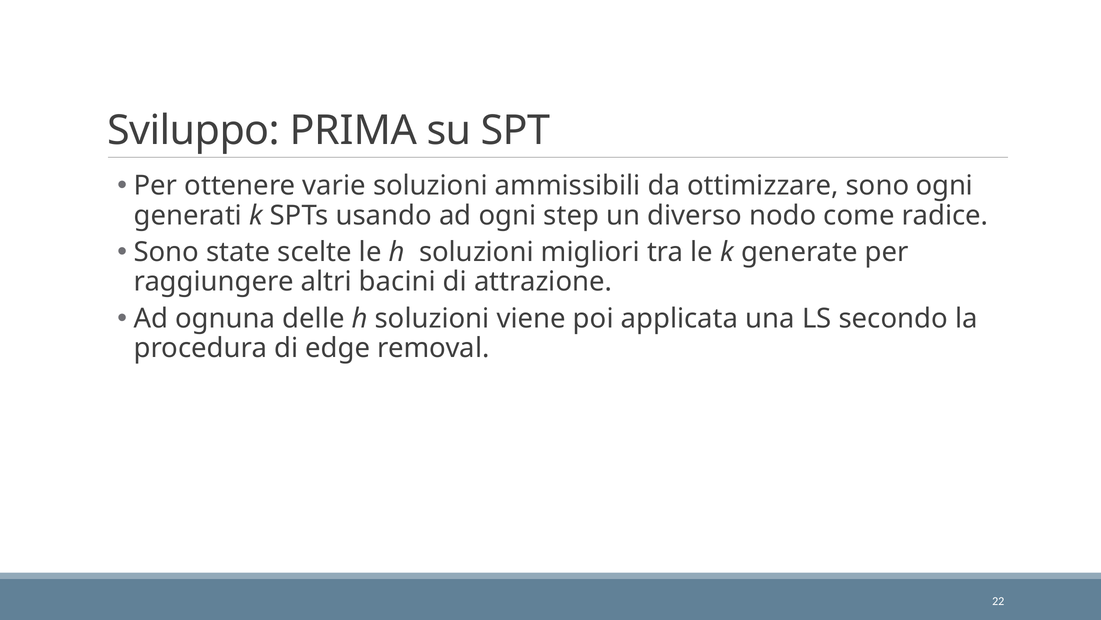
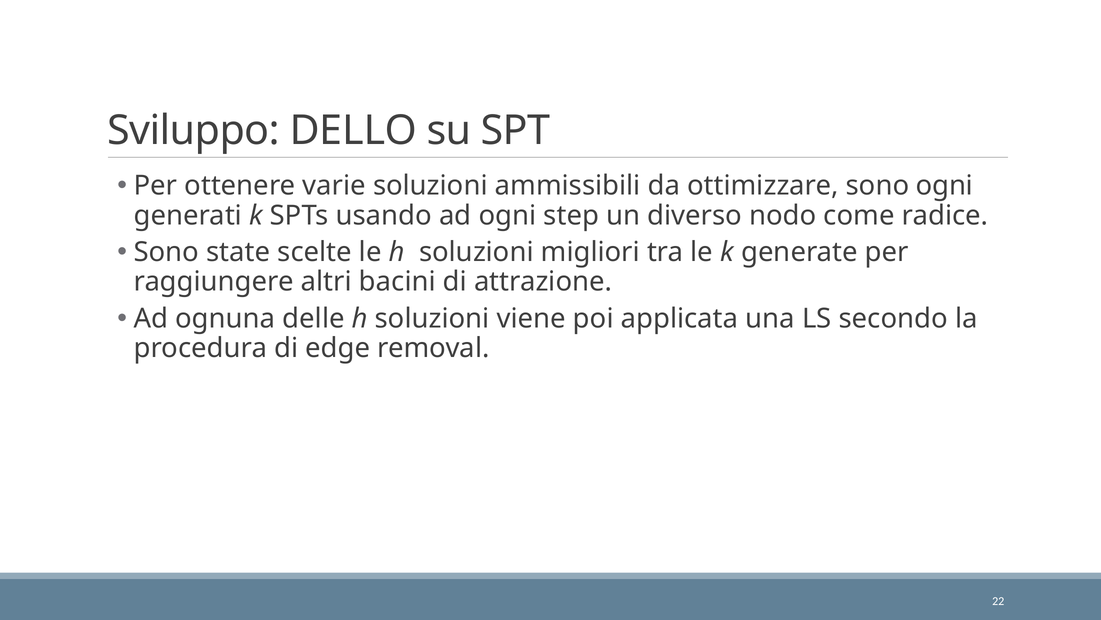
PRIMA: PRIMA -> DELLO (353, 131)
